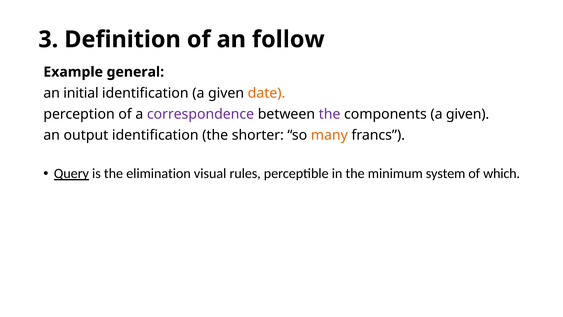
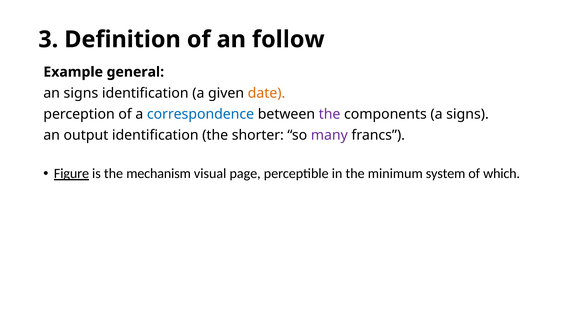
an initial: initial -> signs (81, 93)
correspondence colour: purple -> blue (201, 114)
components a given: given -> signs (468, 114)
many colour: orange -> purple (329, 135)
Query: Query -> Figure (71, 173)
elimination: elimination -> mechanism (159, 173)
rules: rules -> page (245, 173)
